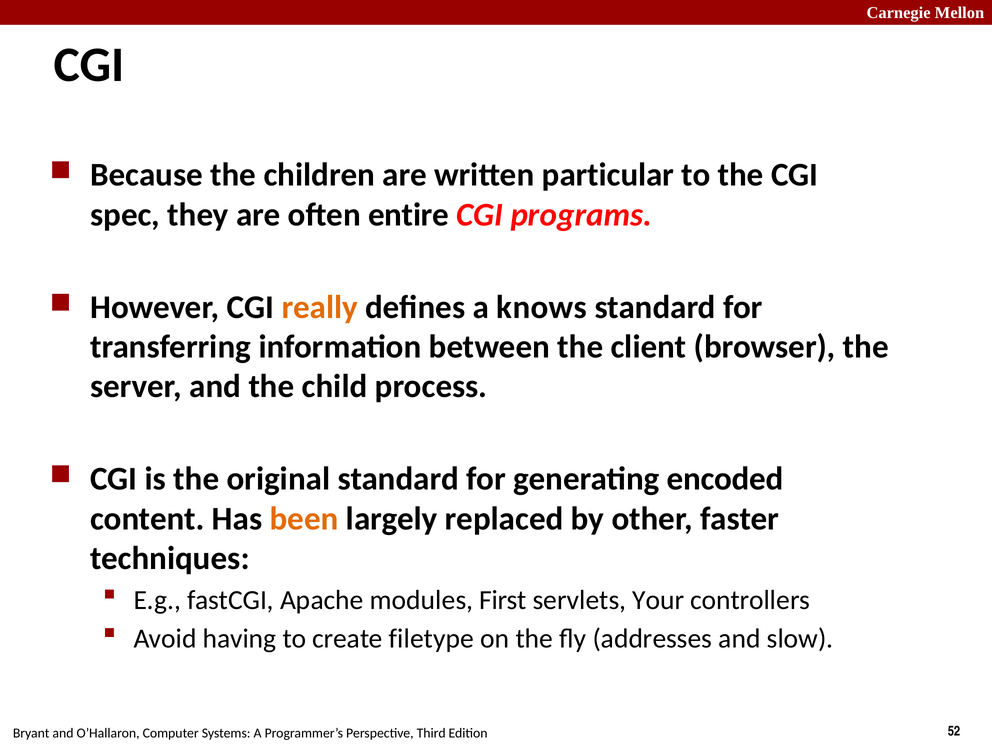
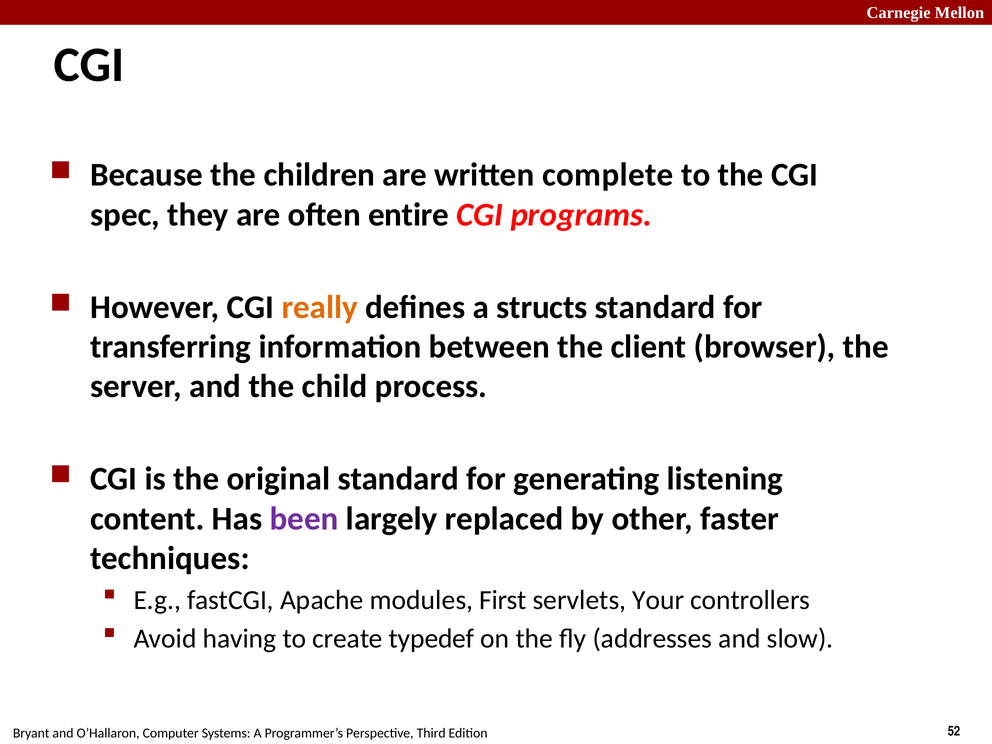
particular: particular -> complete (608, 175)
knows: knows -> structs (542, 307)
encoded: encoded -> listening (725, 479)
been colour: orange -> purple (304, 519)
filetype: filetype -> typedef (432, 639)
